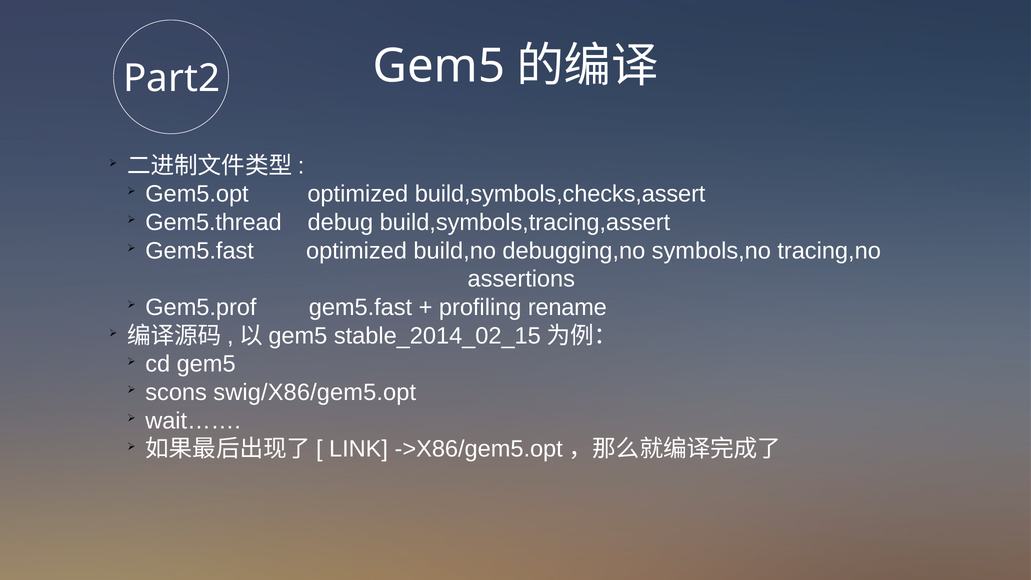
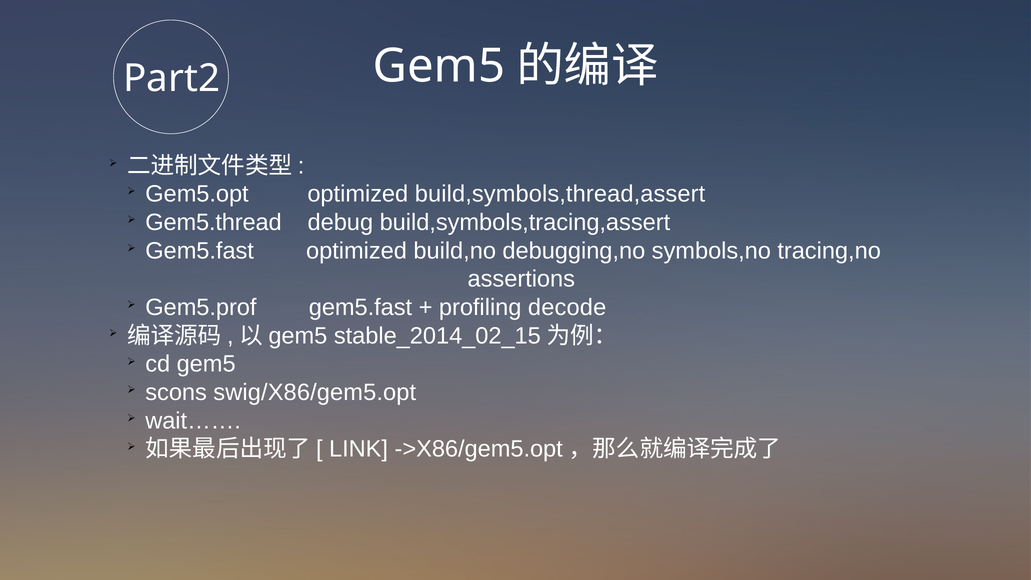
build,symbols,checks,assert: build,symbols,checks,assert -> build,symbols,thread,assert (560, 194)
rename: rename -> decode (567, 307)
